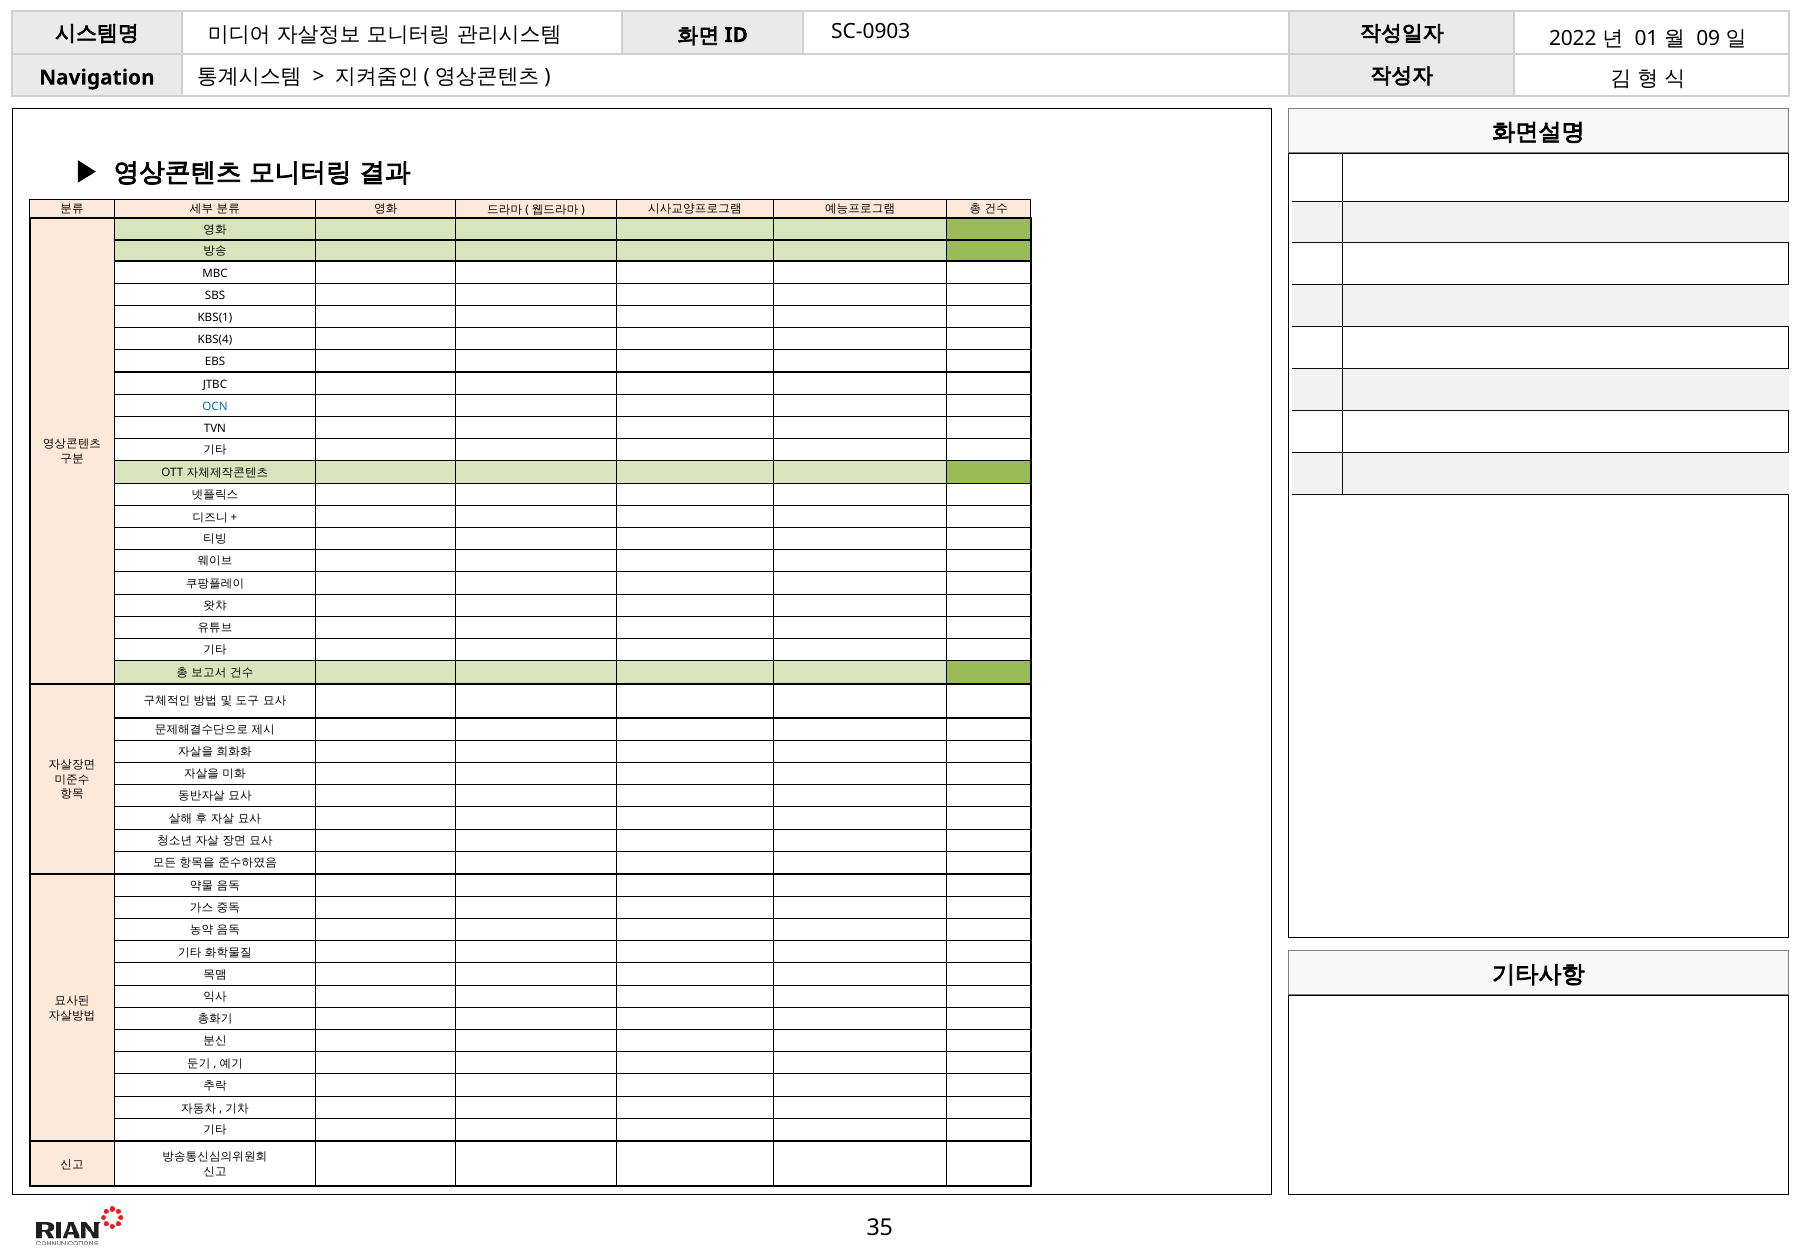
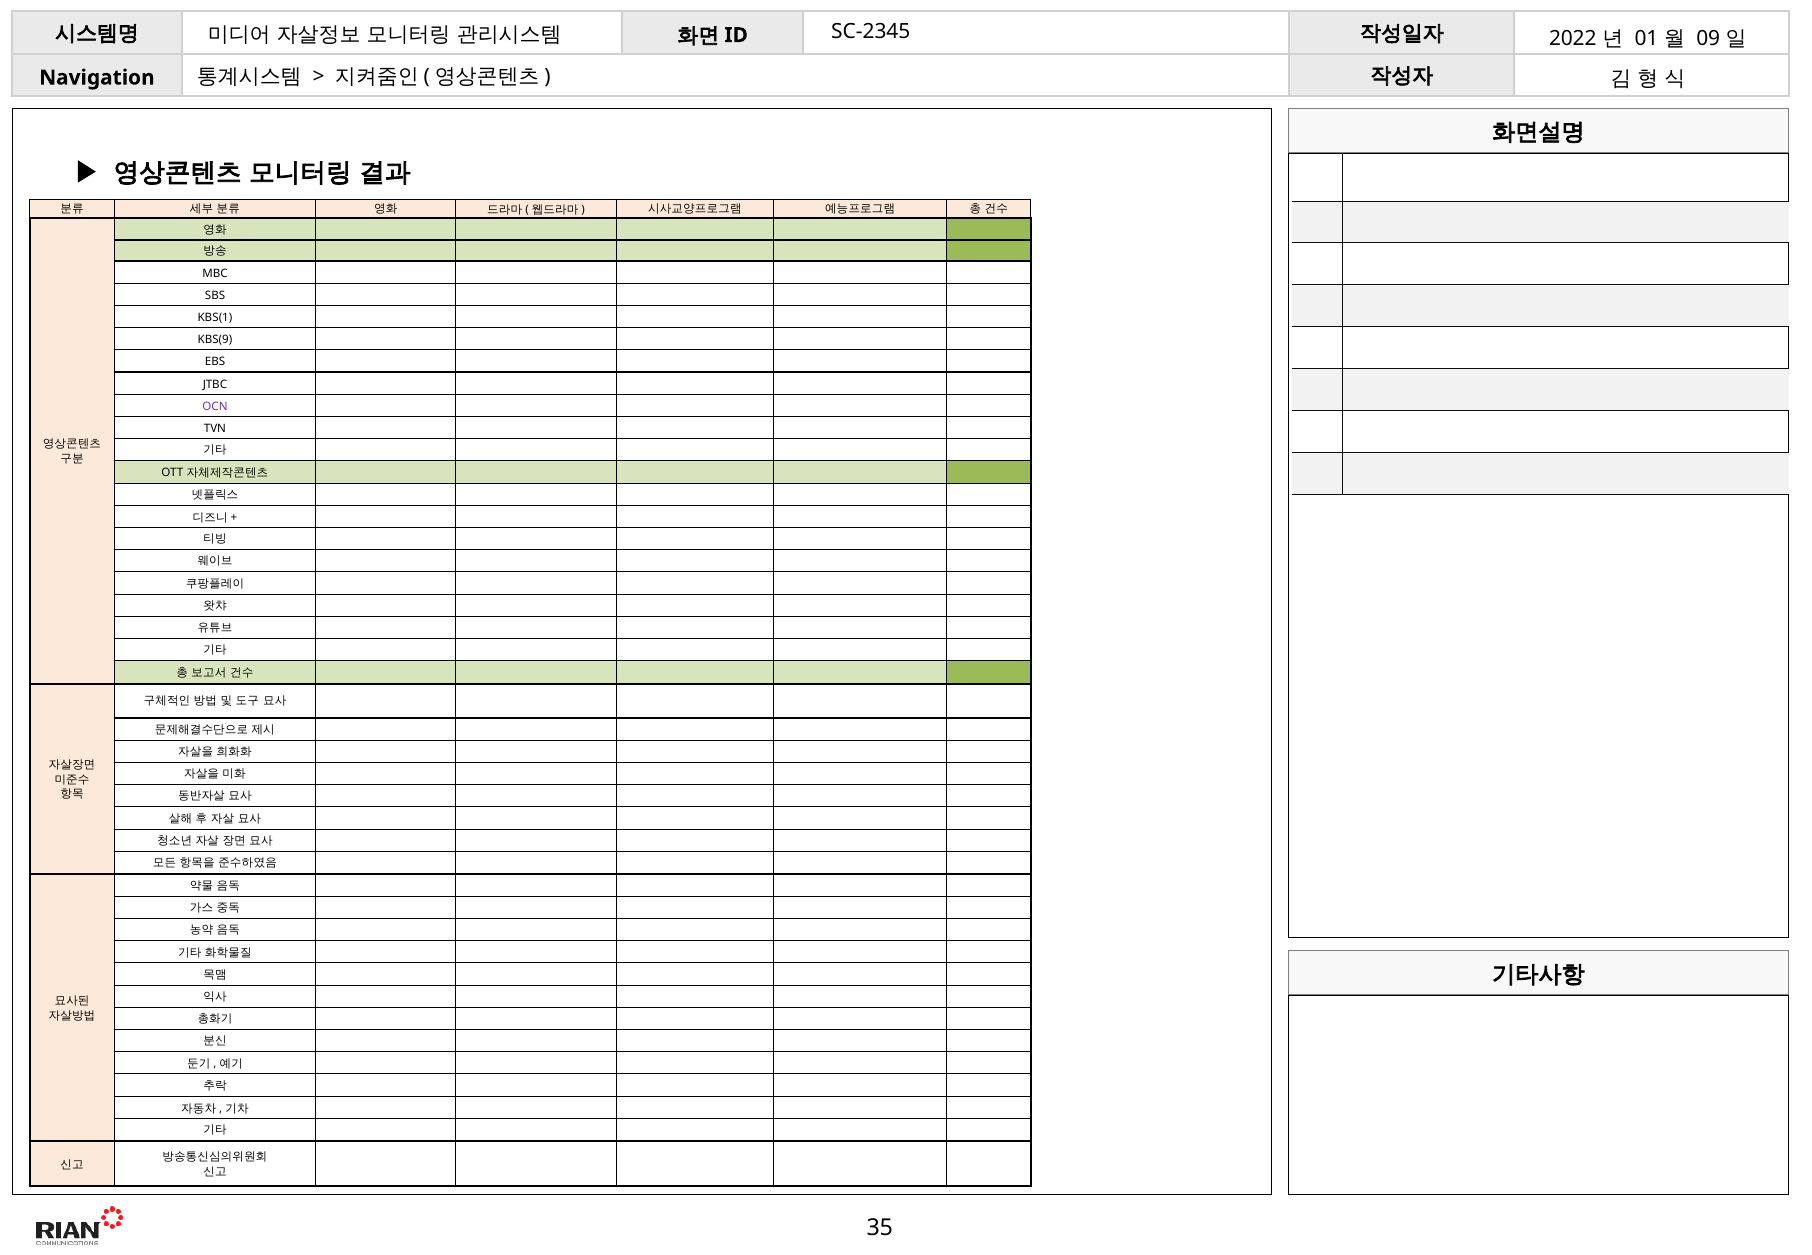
SC-0903: SC-0903 -> SC-2345 (871, 31)
KBS(4: KBS(4 -> KBS(9 (215, 340)
OCN colour: blue -> purple (215, 406)
